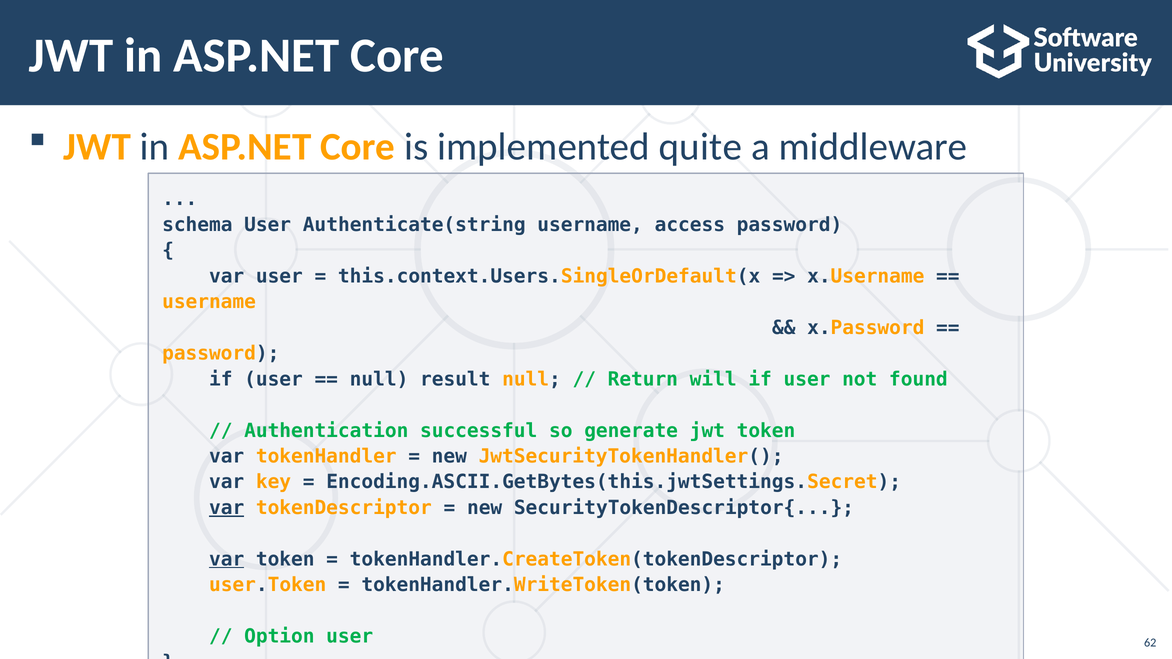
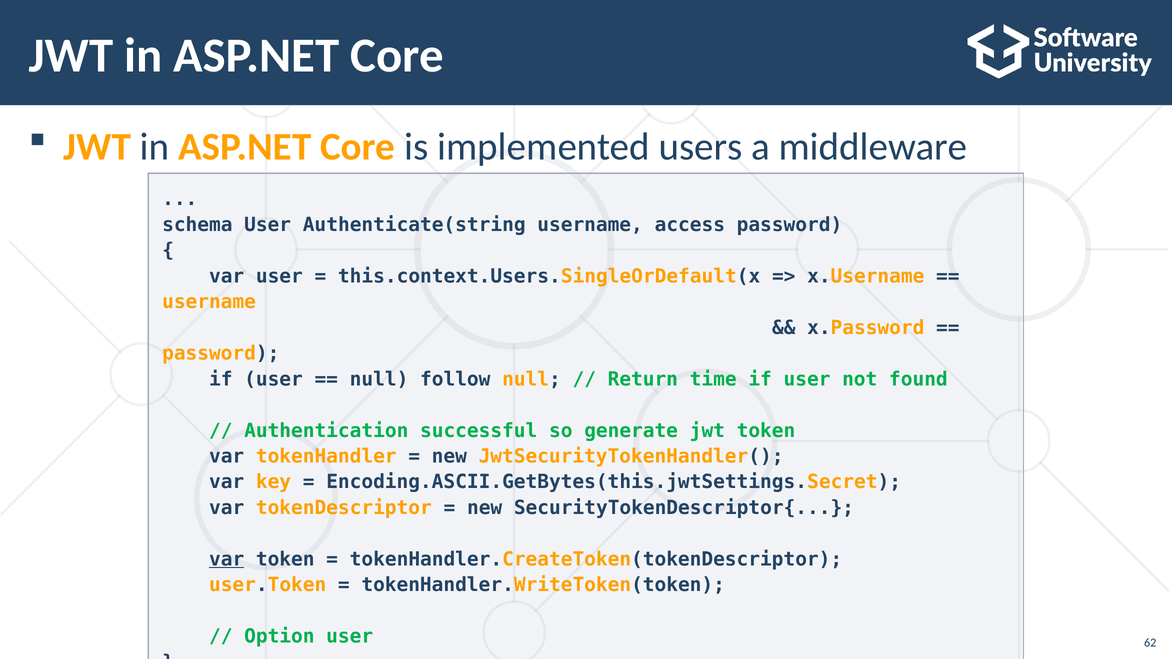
quite: quite -> users (701, 147)
result: result -> follow (455, 379)
will: will -> time (713, 379)
var underline: present -> none (227, 508)
